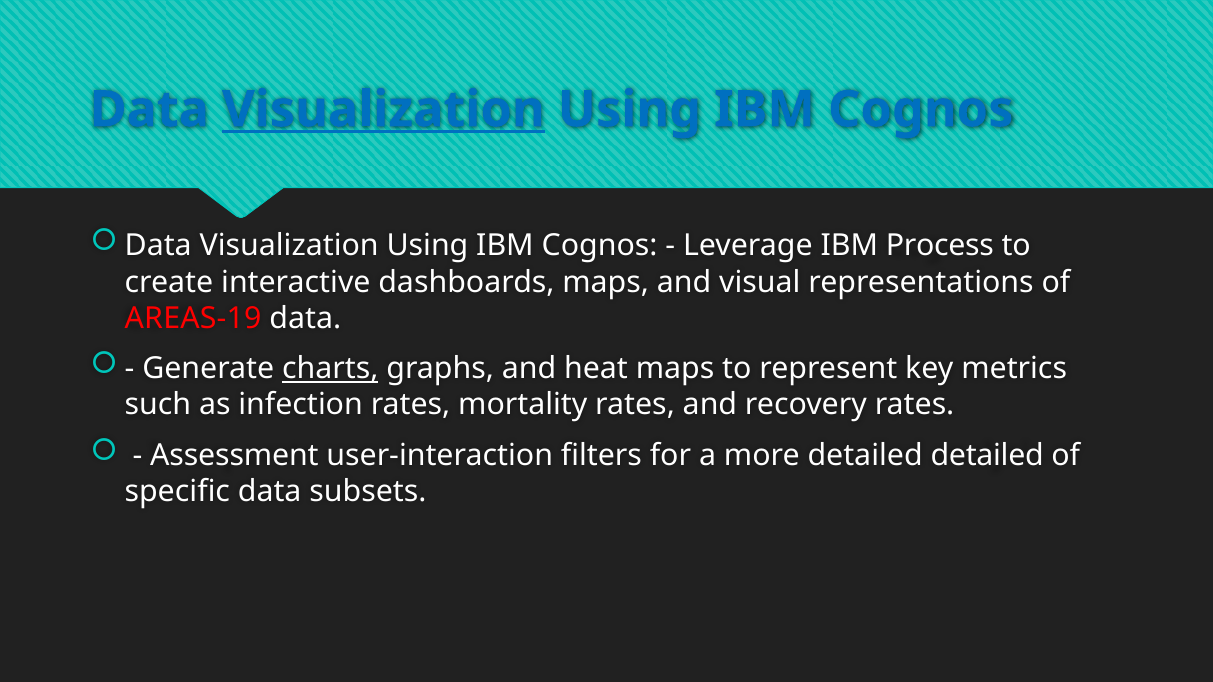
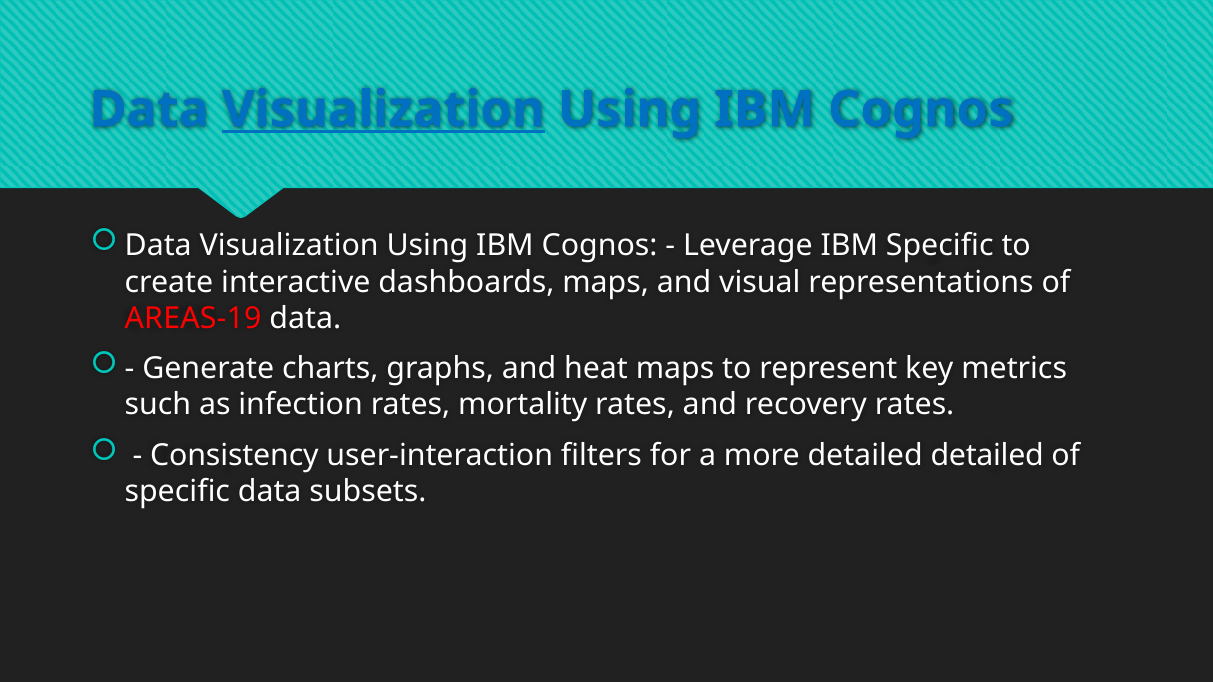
IBM Process: Process -> Specific (940, 246)
charts underline: present -> none (330, 369)
Assessment: Assessment -> Consistency (234, 455)
